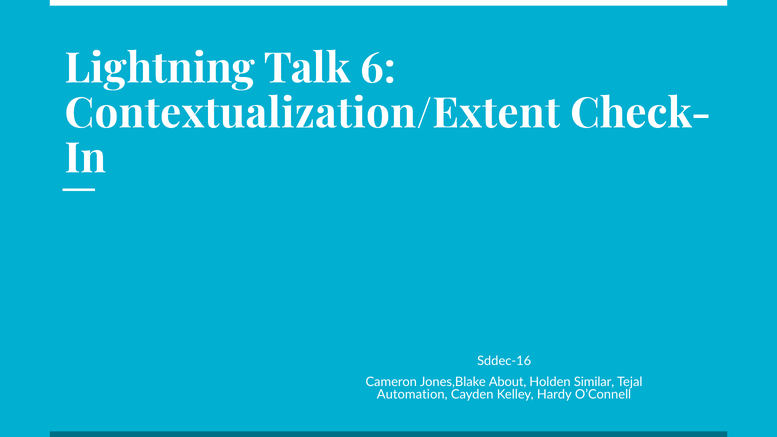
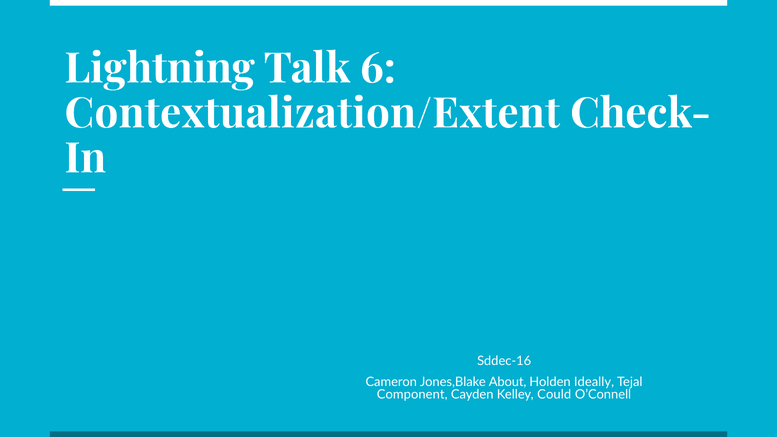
Similar: Similar -> Ideally (594, 382)
Automation: Automation -> Component (412, 395)
Hardy: Hardy -> Could (554, 395)
